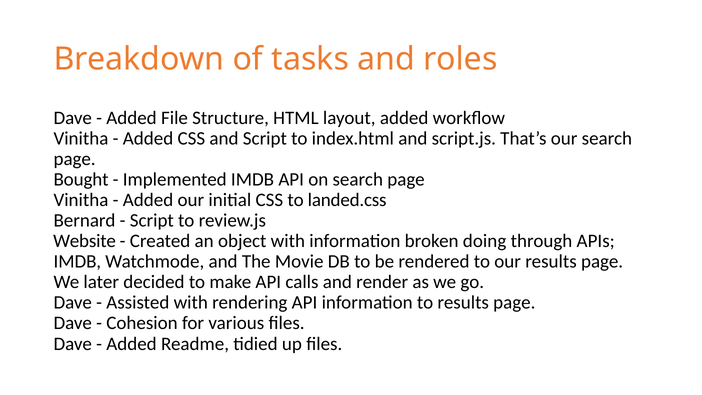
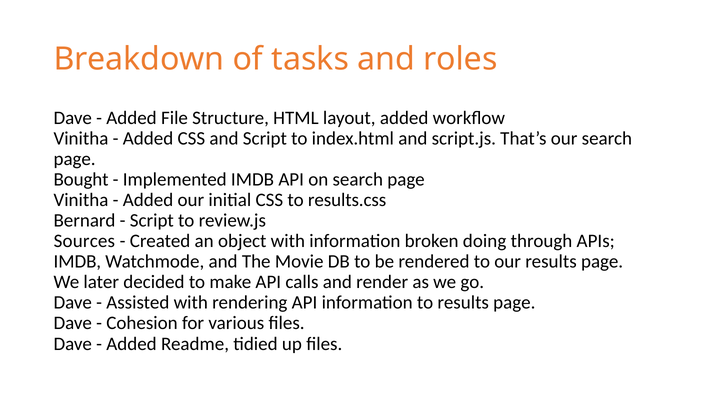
landed.css: landed.css -> results.css (347, 200)
Website: Website -> Sources (84, 241)
